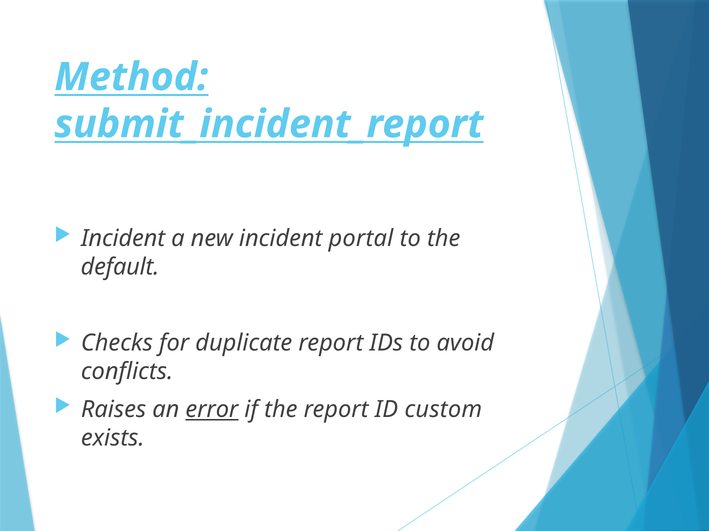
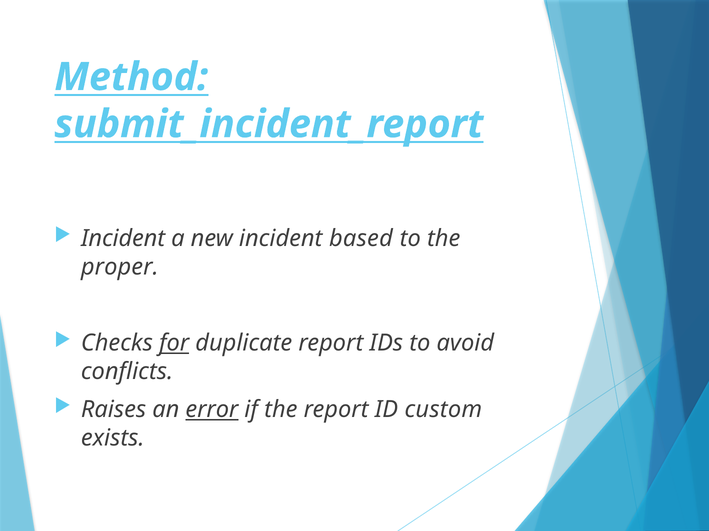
portal: portal -> based (361, 239)
default: default -> proper (120, 267)
for underline: none -> present (174, 344)
